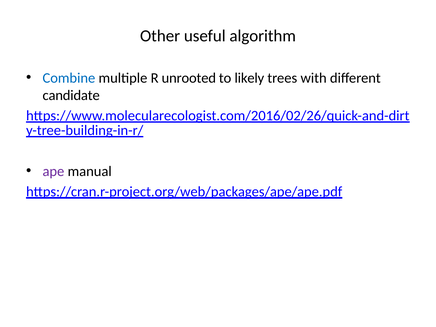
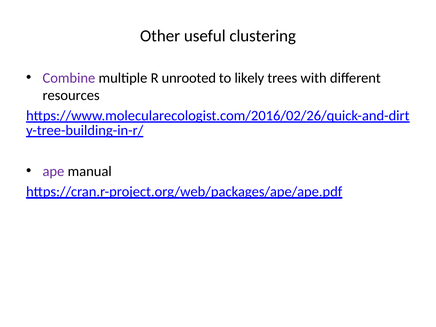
algorithm: algorithm -> clustering (263, 36)
Combine colour: blue -> purple (69, 78)
candidate: candidate -> resources (71, 95)
